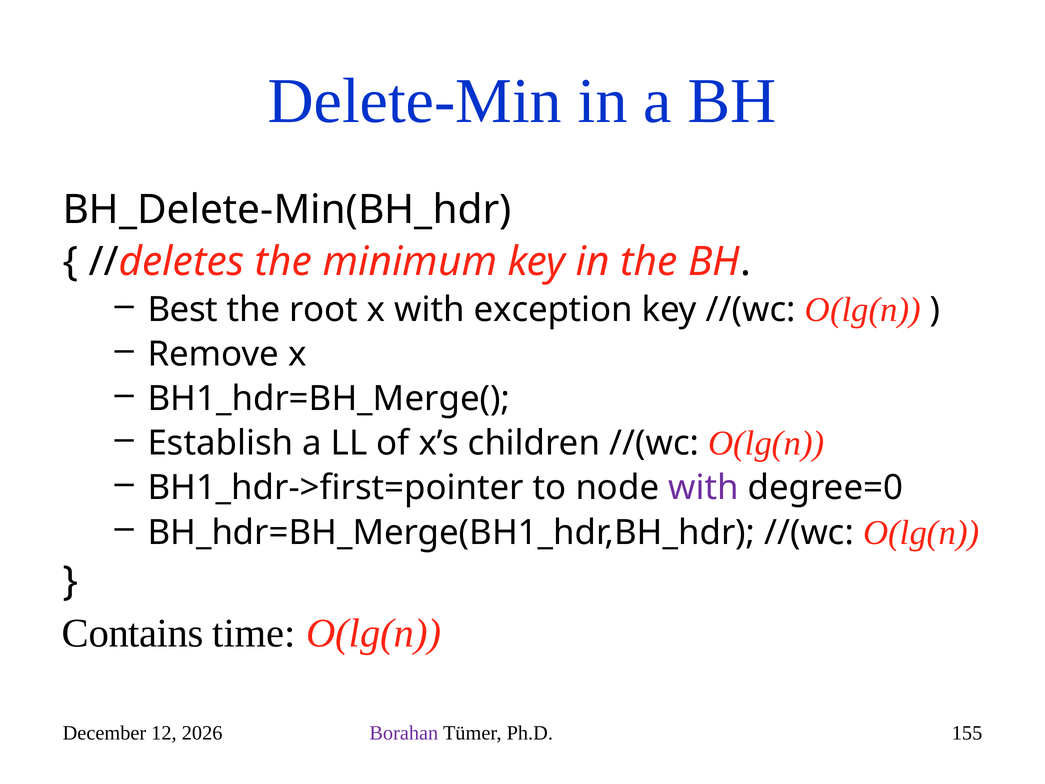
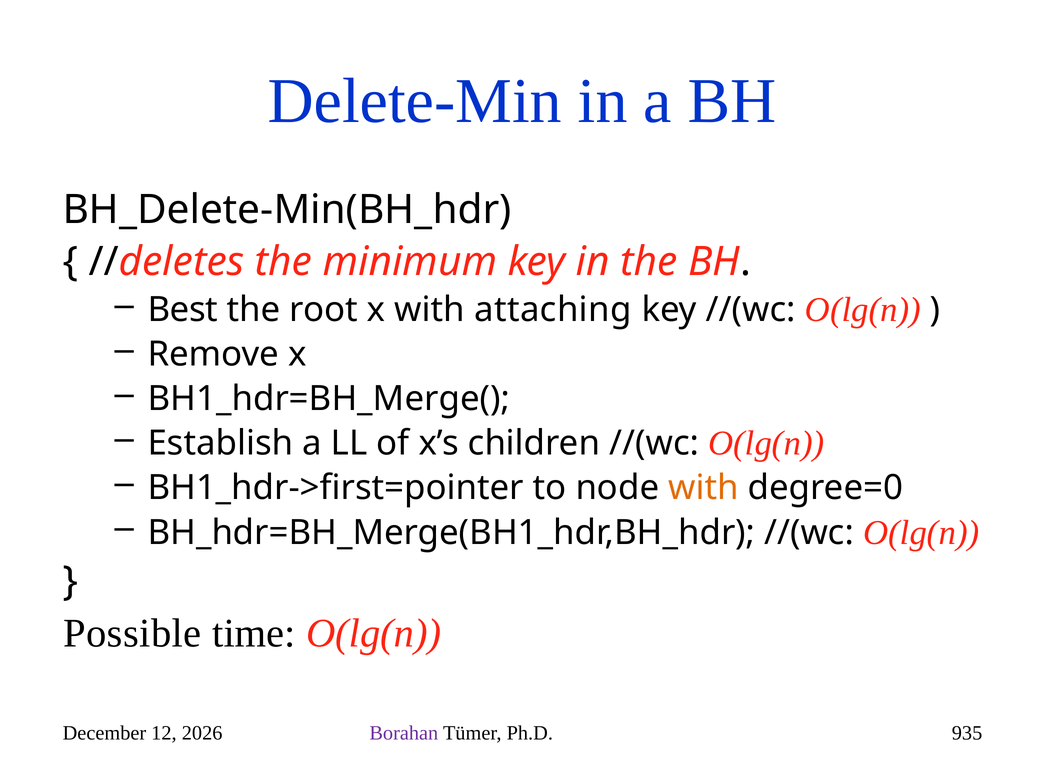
exception: exception -> attaching (553, 310)
with colour: purple -> orange (703, 488)
Contains: Contains -> Possible (132, 633)
155: 155 -> 935 (967, 733)
